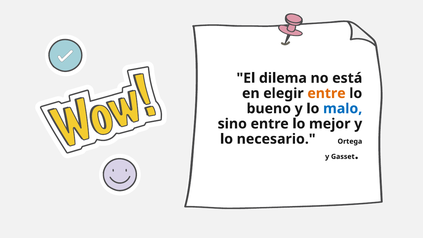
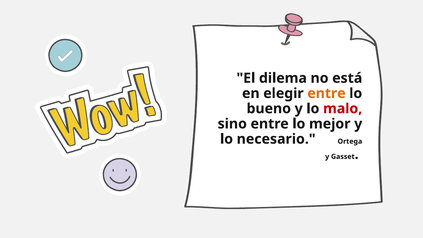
malo colour: blue -> red (343, 109)
